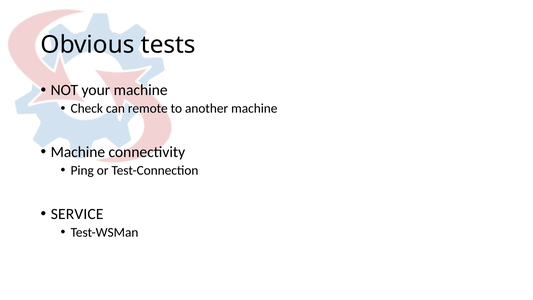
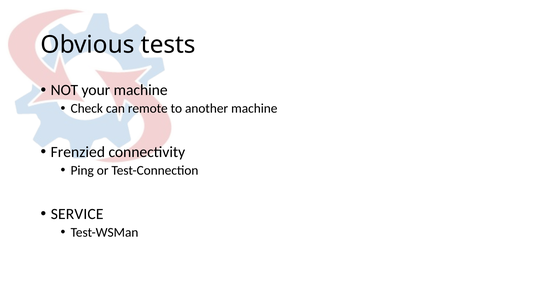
Machine: Machine -> Frenzied (78, 152)
